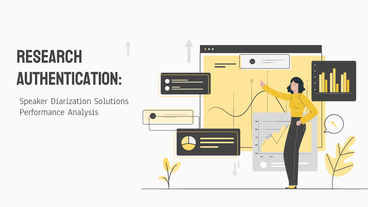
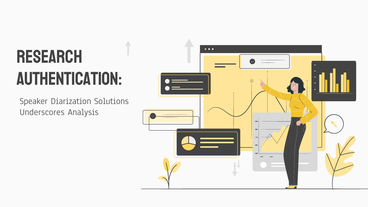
Performance: Performance -> Underscores (42, 112)
